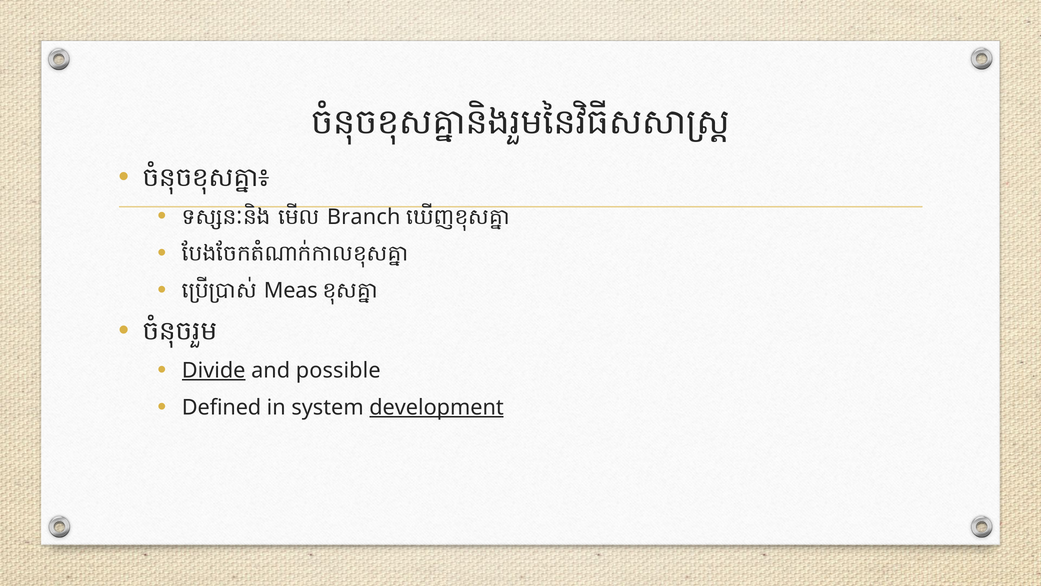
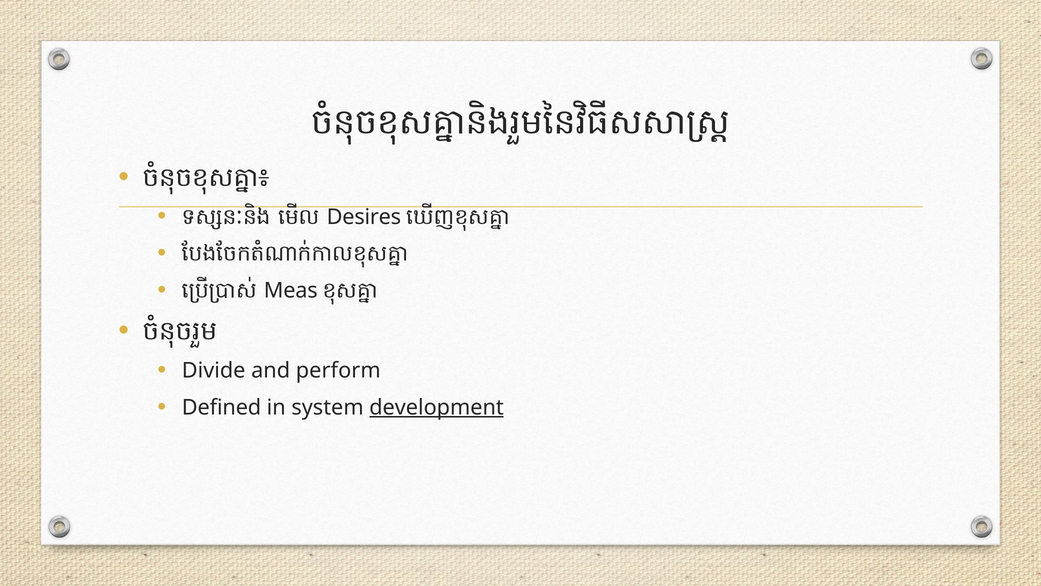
Branch: Branch -> Desires (364, 217)
Divide underline: present -> none (214, 370)
possible: possible -> perform (338, 370)
